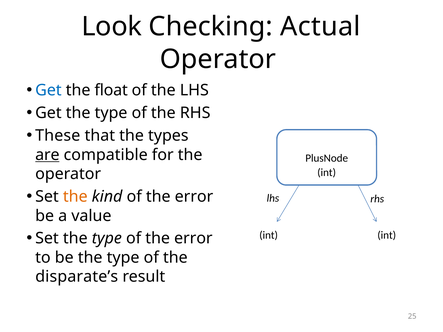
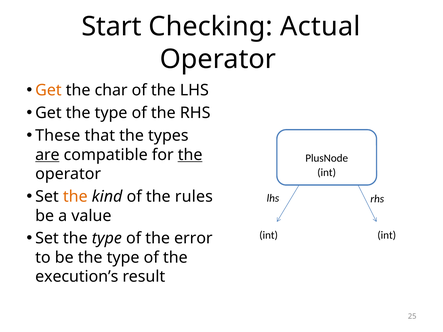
Look: Look -> Start (112, 27)
Get colour: blue -> orange (48, 90)
float: float -> char (111, 90)
the underline: none -> present (190, 155)
kind of the error: error -> rules (194, 197)
disparate’s: disparate’s -> execution’s (77, 277)
